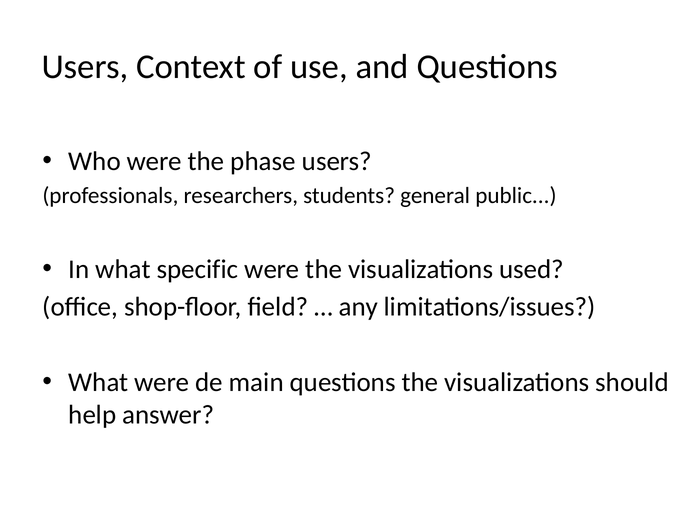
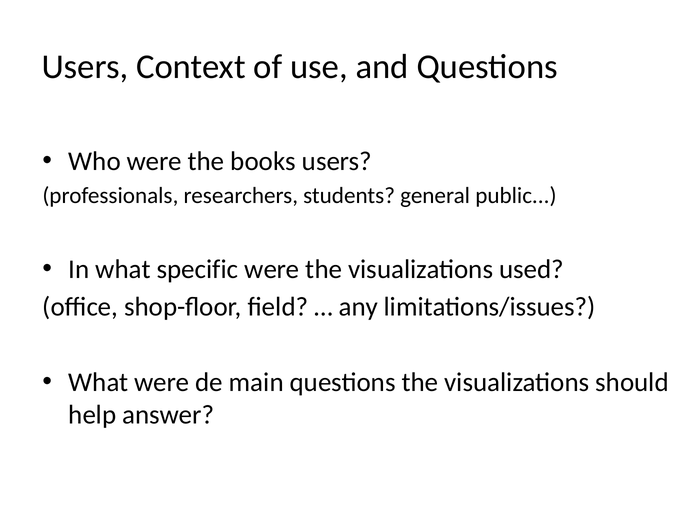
phase: phase -> books (263, 161)
